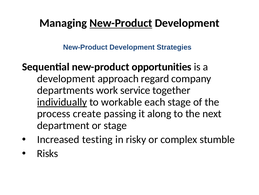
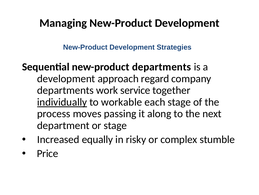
New-Product underline: present -> none (121, 23)
new-product opportunities: opportunities -> departments (161, 67)
create: create -> moves (87, 113)
testing: testing -> equally (97, 139)
Risks: Risks -> Price (48, 153)
